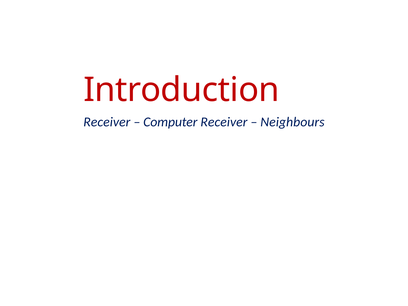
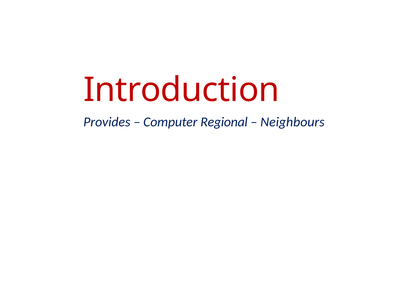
Receiver: Receiver -> Provides (107, 122)
Computer Receiver: Receiver -> Regional (224, 122)
